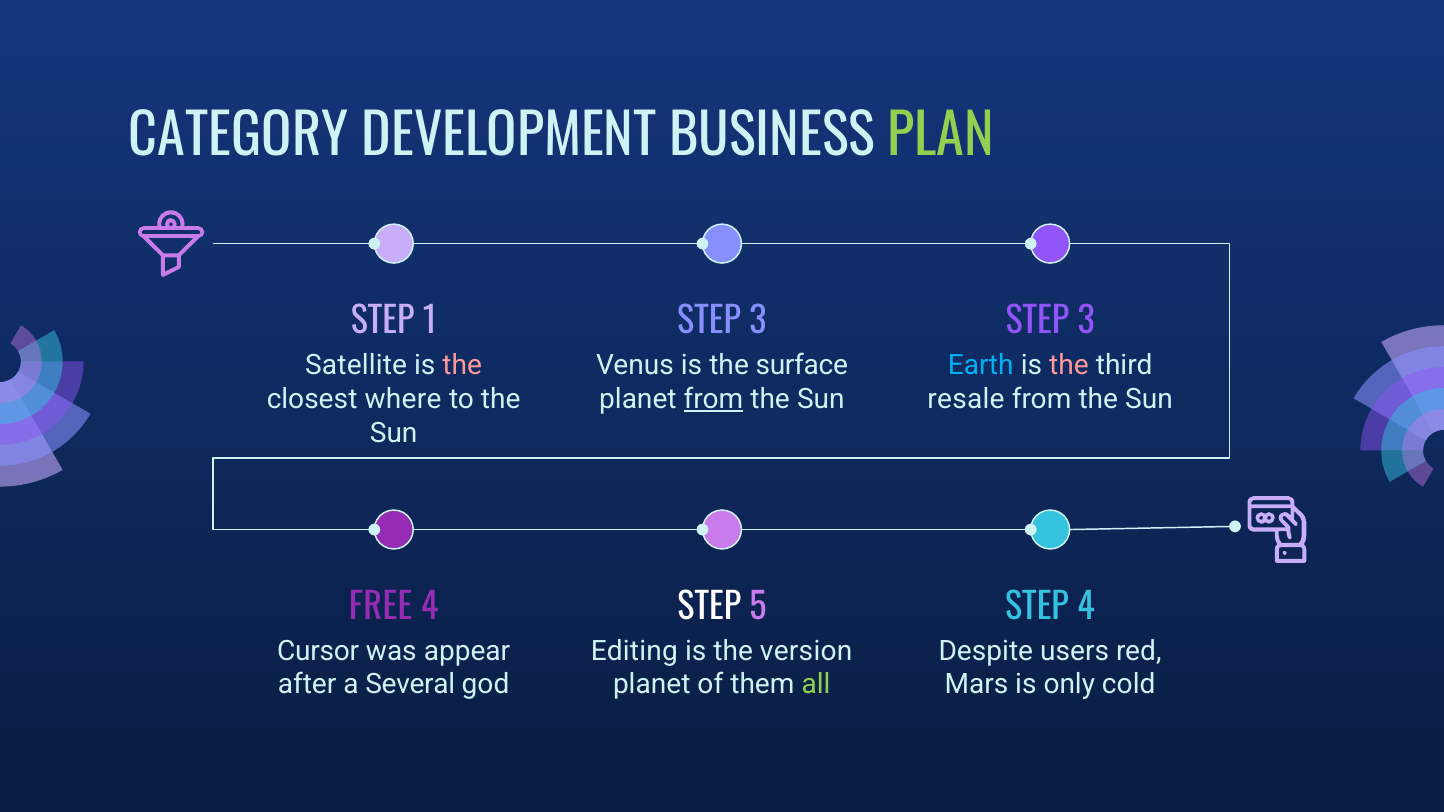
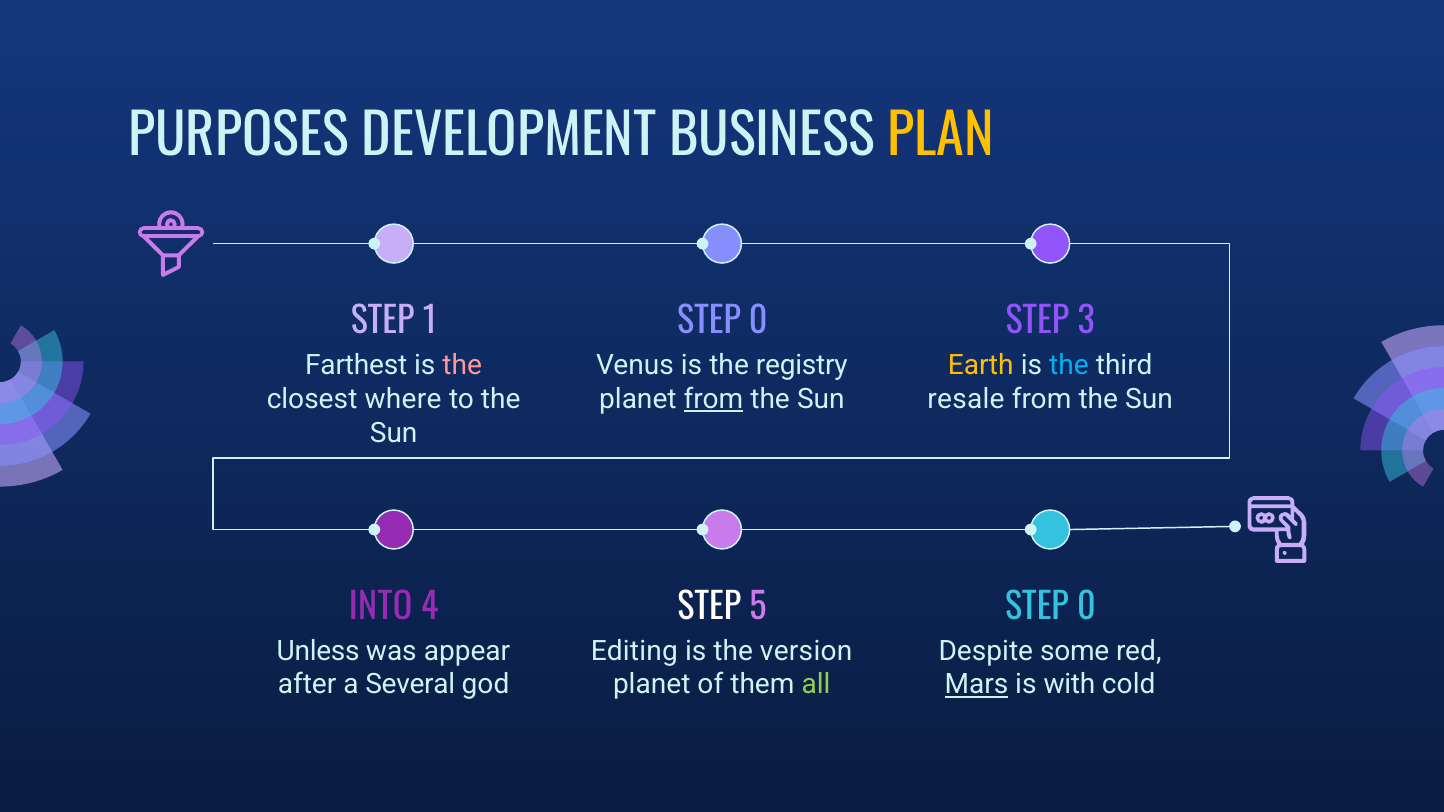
CATEGORY: CATEGORY -> PURPOSES (238, 137)
PLAN colour: light green -> yellow (941, 137)
3: 3 -> 0 (758, 322)
Satellite: Satellite -> Farthest (356, 365)
surface: surface -> registry (802, 365)
Earth colour: light blue -> yellow (981, 365)
the colour: pink -> light blue (1069, 365)
FREE: FREE -> INTO (381, 608)
4: 4 -> 0 (1086, 608)
Cursor: Cursor -> Unless (318, 651)
users: users -> some (1075, 651)
Mars underline: none -> present (976, 685)
only: only -> with (1069, 685)
